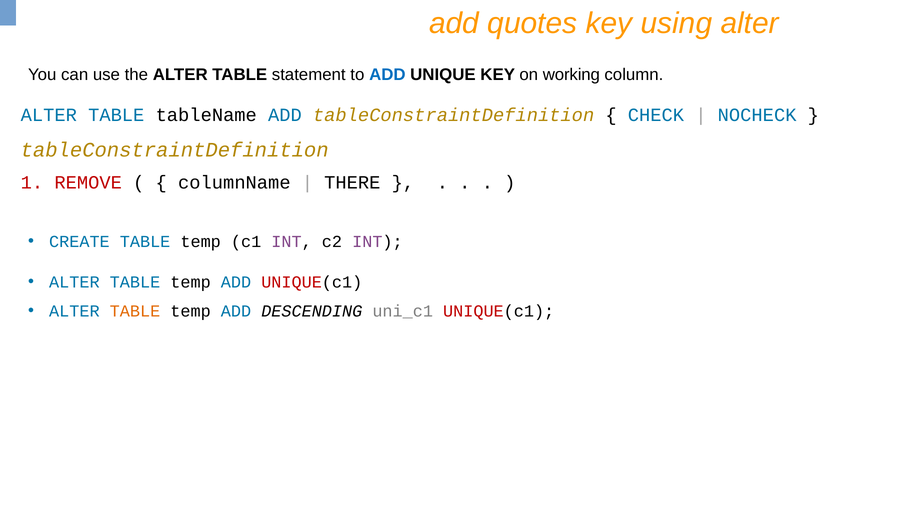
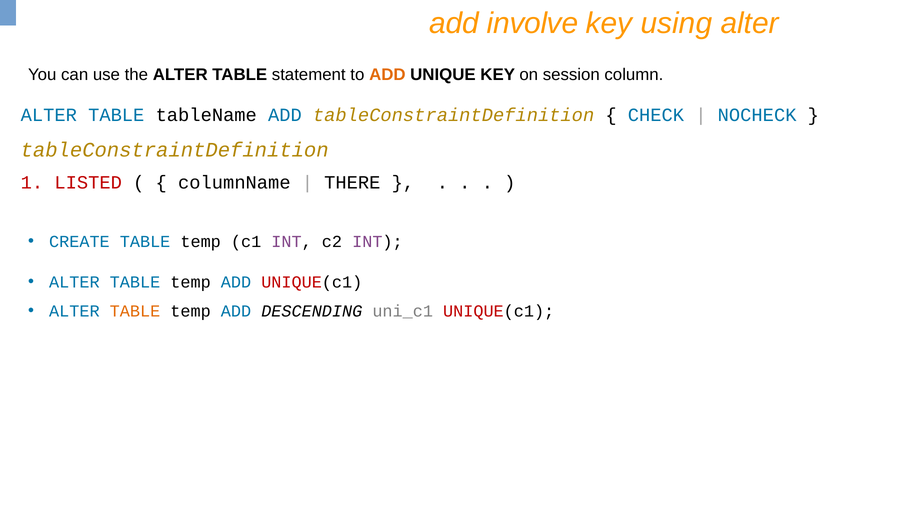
quotes: quotes -> involve (533, 23)
ADD colour: blue -> orange (387, 75)
working: working -> session (571, 75)
REMOVE: REMOVE -> LISTED (88, 182)
